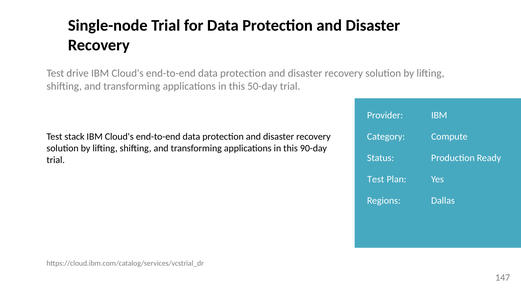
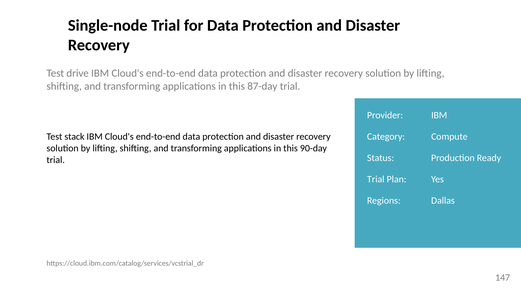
50-day: 50-day -> 87-day (262, 86)
Test: Test -> Trial (376, 179)
